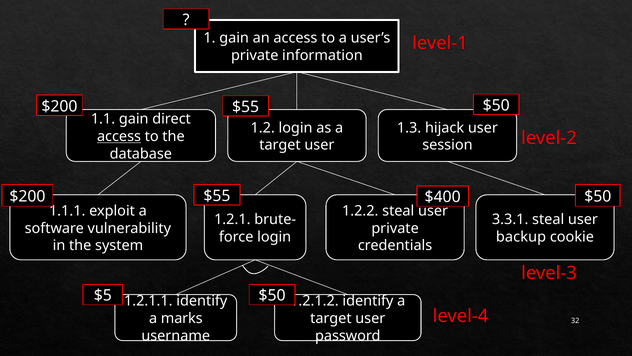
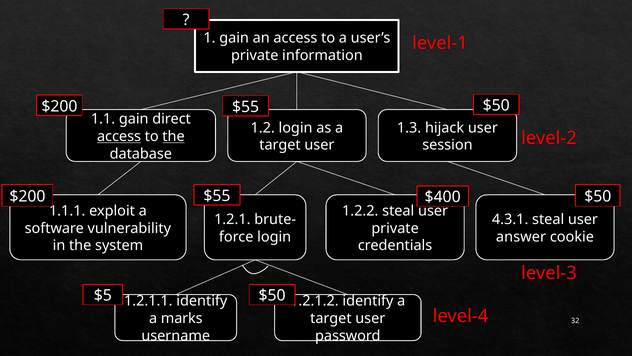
the underline: none -> present (174, 136)
3.3.1: 3.3.1 -> 4.3.1 (510, 219)
backup: backup -> answer (521, 237)
